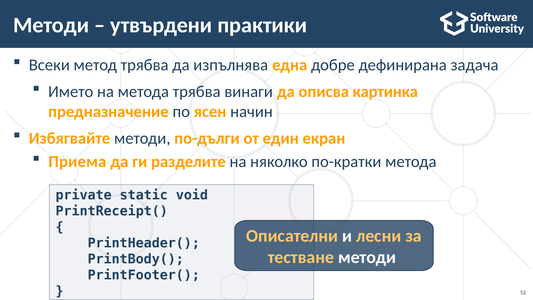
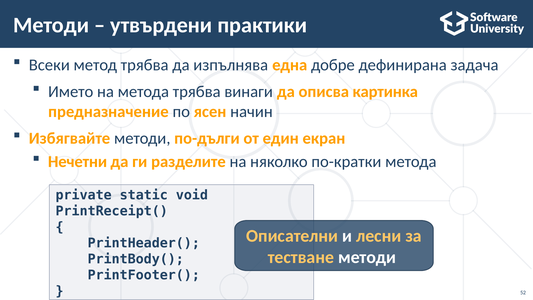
Приема: Приема -> Нечетни (78, 162)
